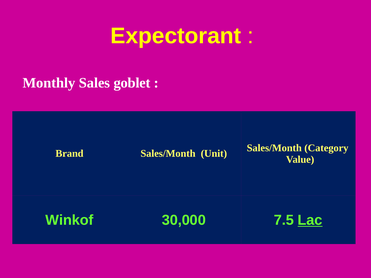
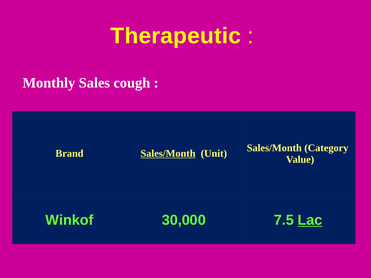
Expectorant: Expectorant -> Therapeutic (176, 36)
goblet: goblet -> cough (132, 83)
Sales/Month underline: none -> present (168, 154)
